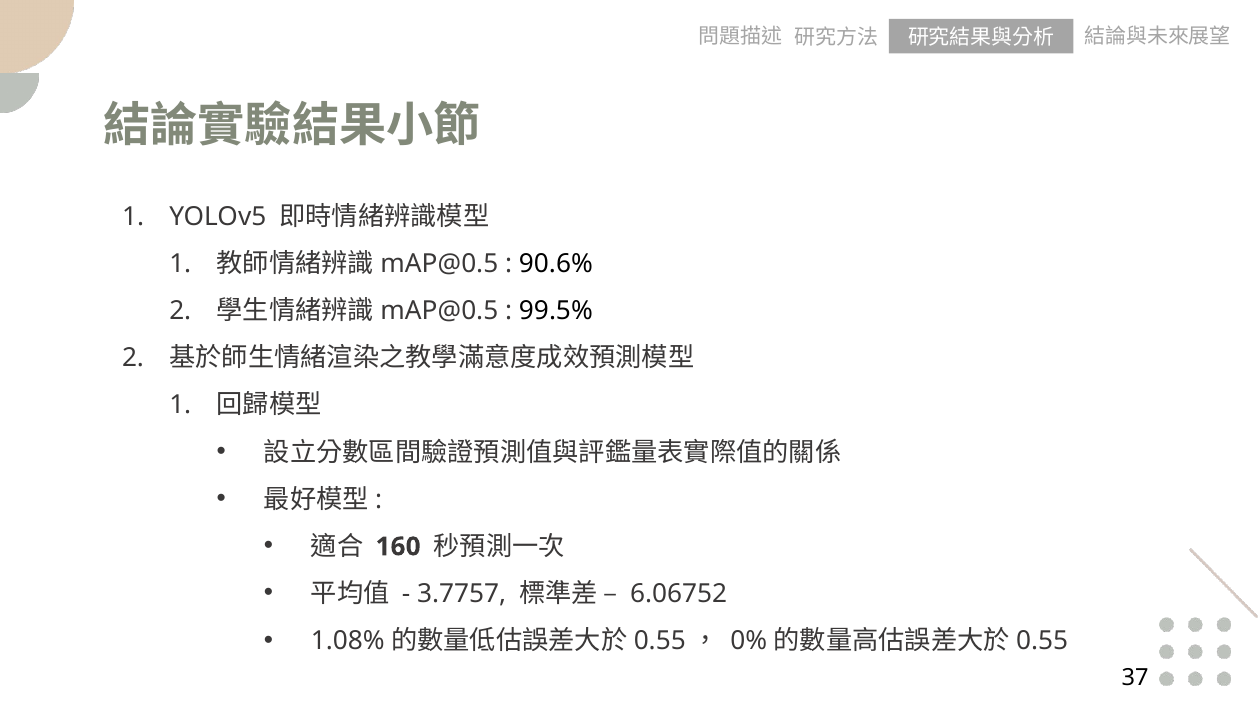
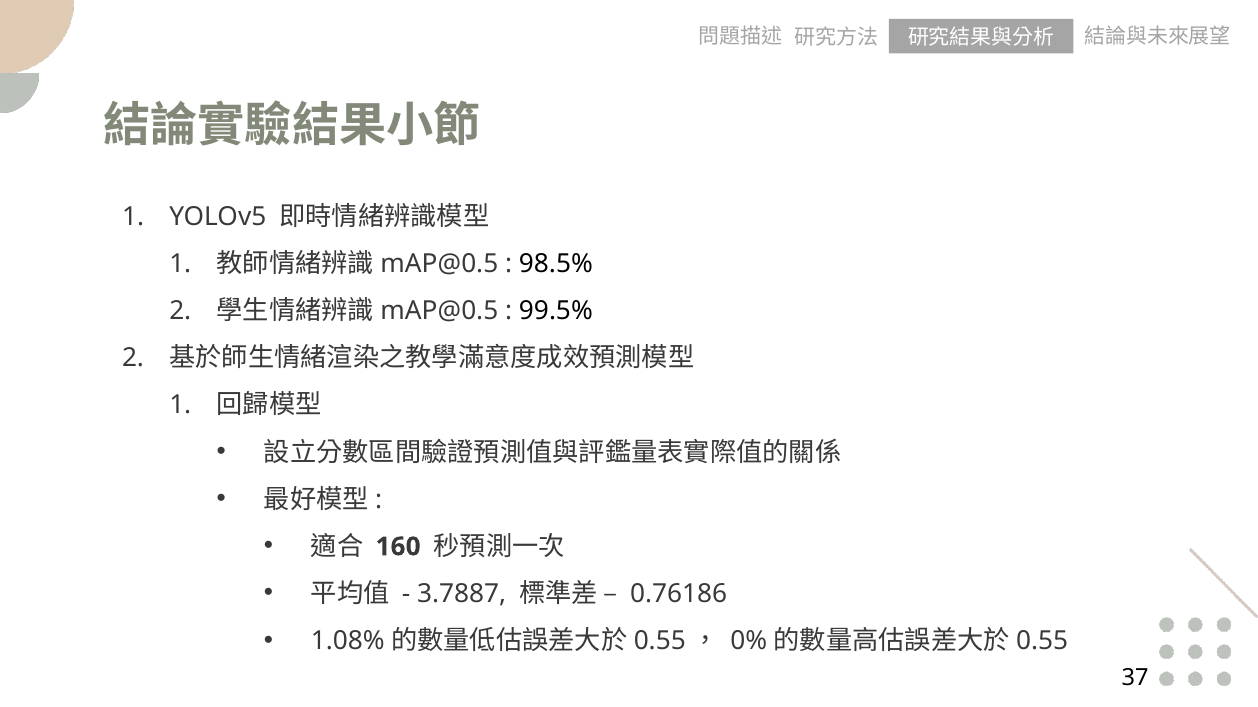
90.6%: 90.6% -> 98.5% (556, 264)
3.7757: 3.7757 -> 3.7887 (462, 594)
6.06752: 6.06752 -> 0.76186 (679, 594)
